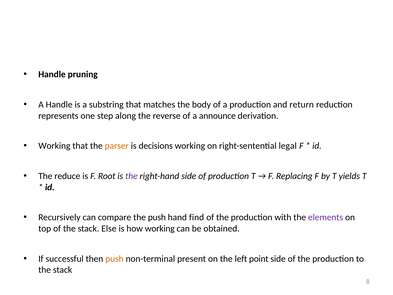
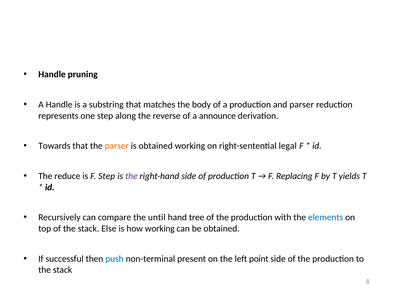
and return: return -> parser (302, 104)
Working: Working -> Towards (54, 146)
is decisions: decisions -> obtained (156, 146)
F Root: Root -> Step (107, 176)
the push: push -> until (157, 217)
find: find -> tree (197, 217)
elements colour: purple -> blue (326, 217)
push colour: orange -> blue (114, 258)
